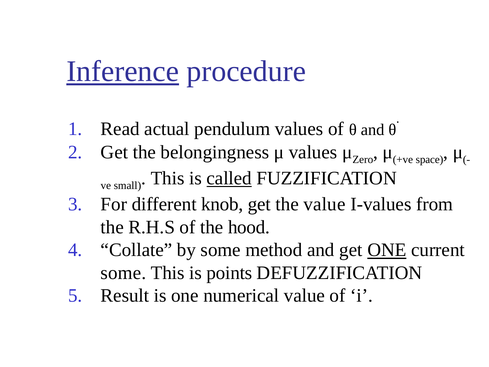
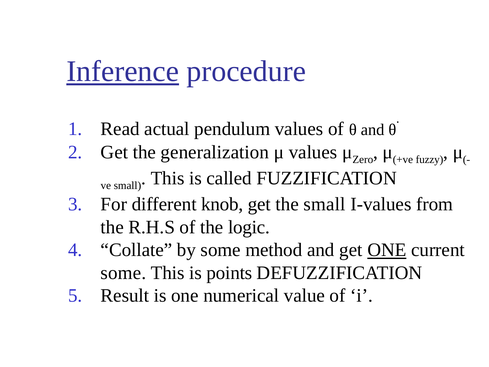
belongingness: belongingness -> generalization (215, 152)
space: space -> fuzzy (430, 160)
called underline: present -> none (229, 178)
the value: value -> small (324, 204)
hood: hood -> logic (249, 227)
